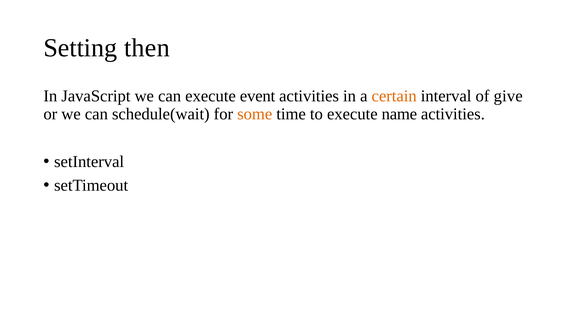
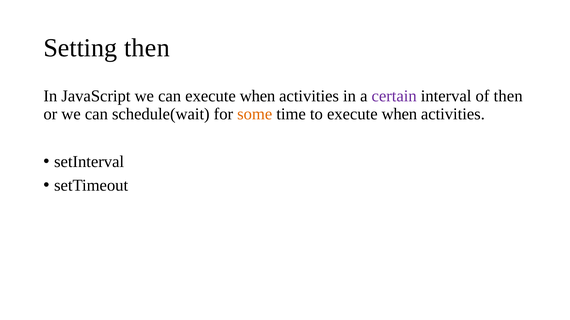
can execute event: event -> when (258, 96)
certain colour: orange -> purple (394, 96)
of give: give -> then (508, 96)
to execute name: name -> when (399, 114)
